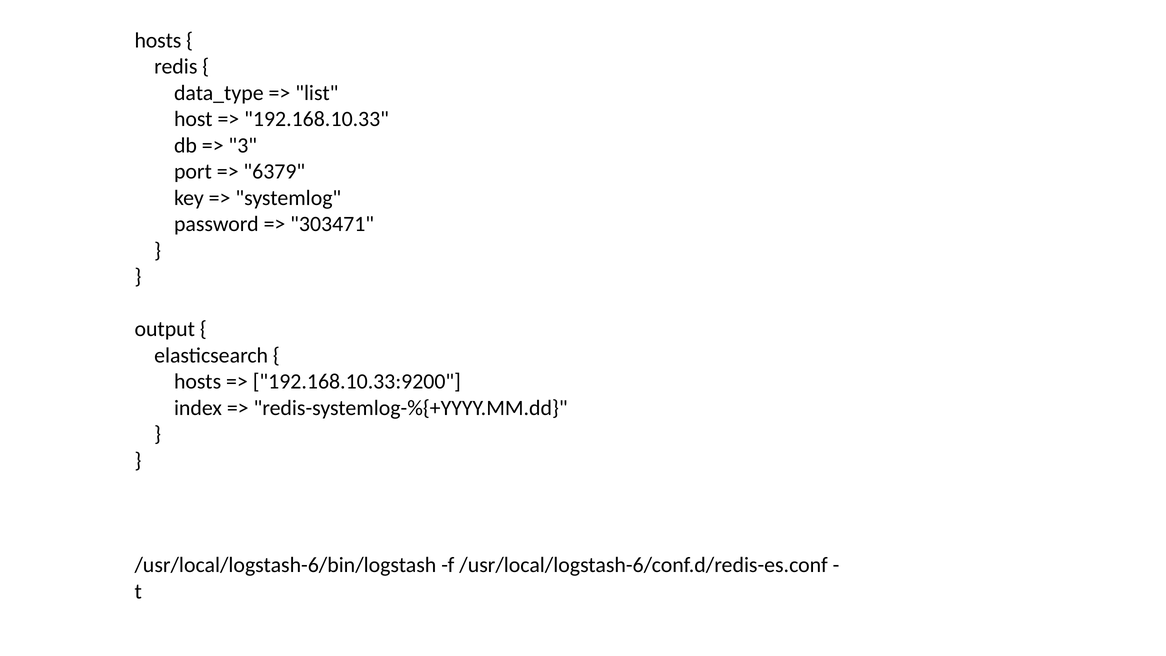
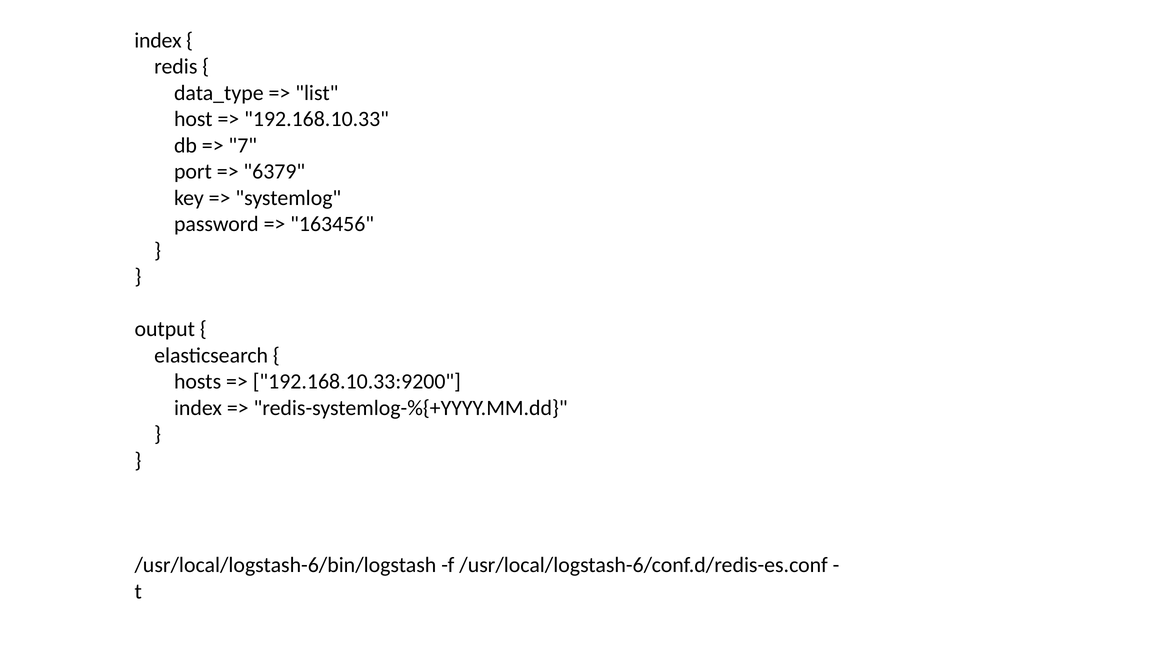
hosts: hosts -> index (158, 40)
3: 3 -> 7 (243, 145)
303471: 303471 -> 163456 (332, 224)
